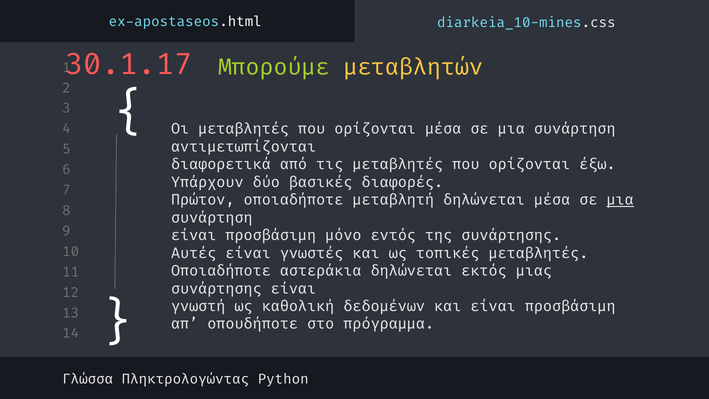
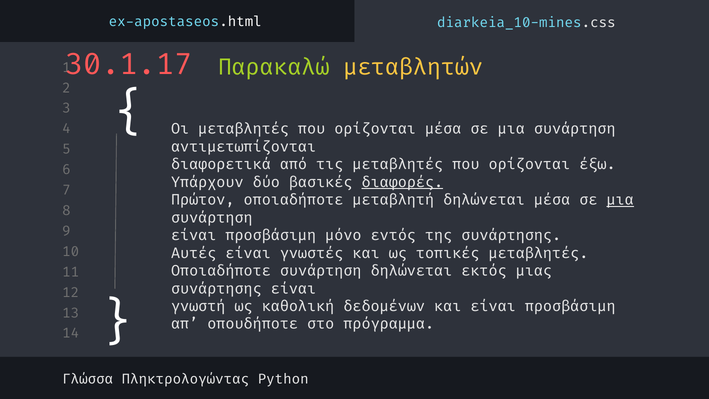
Μπορούμε: Μπορούμε -> Παρακαλώ (274, 67)
διαφορές underline: none -> present (402, 182)
Οποιαδήποτε αστεράκια: αστεράκια -> συνάρτηση (321, 271)
